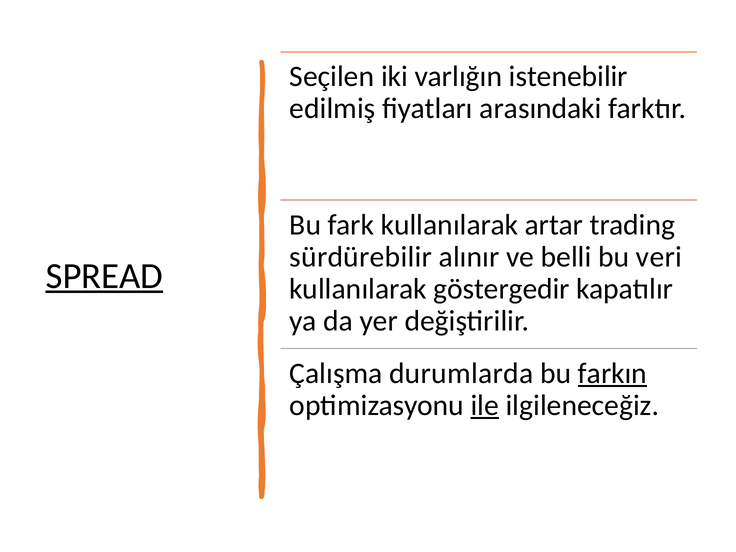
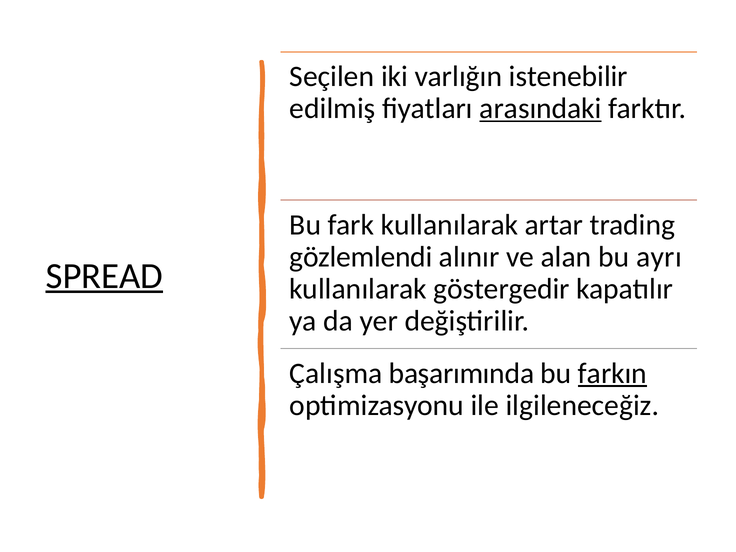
arasındaki underline: none -> present (541, 109)
sürdürebilir: sürdürebilir -> gözlemlendi (361, 257)
belli: belli -> alan (566, 257)
veri: veri -> ayrı (659, 257)
durumlarda: durumlarda -> başarımında (461, 373)
ile underline: present -> none (485, 405)
